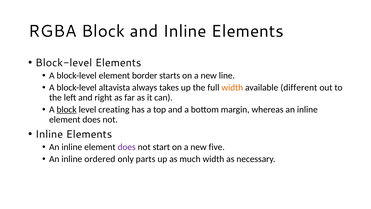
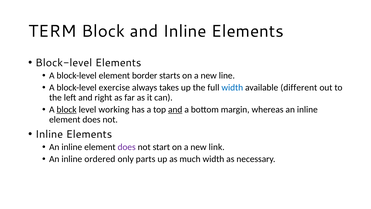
RGBA: RGBA -> TERM (52, 31)
altavista: altavista -> exercise (114, 87)
width colour: orange -> blue (232, 87)
creating: creating -> working (114, 109)
and underline: none -> present (175, 109)
five: five -> link (217, 147)
